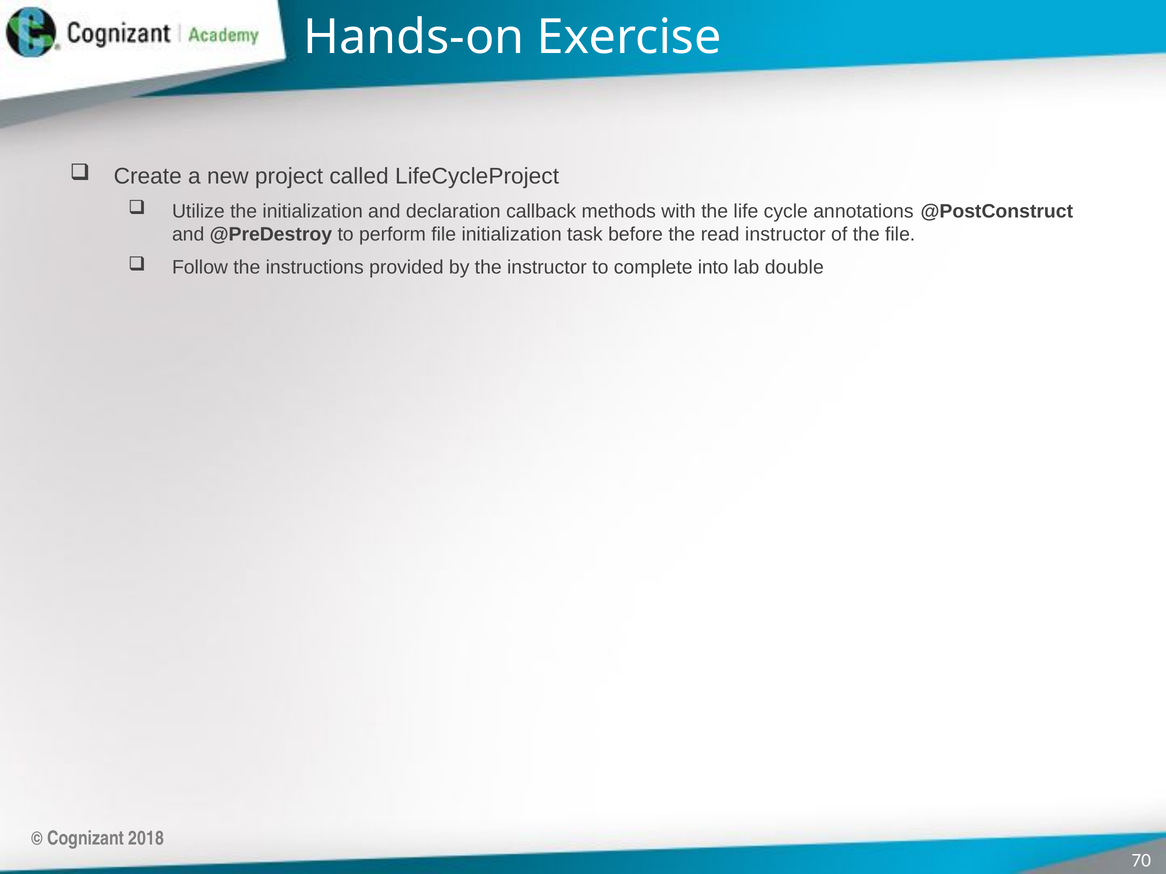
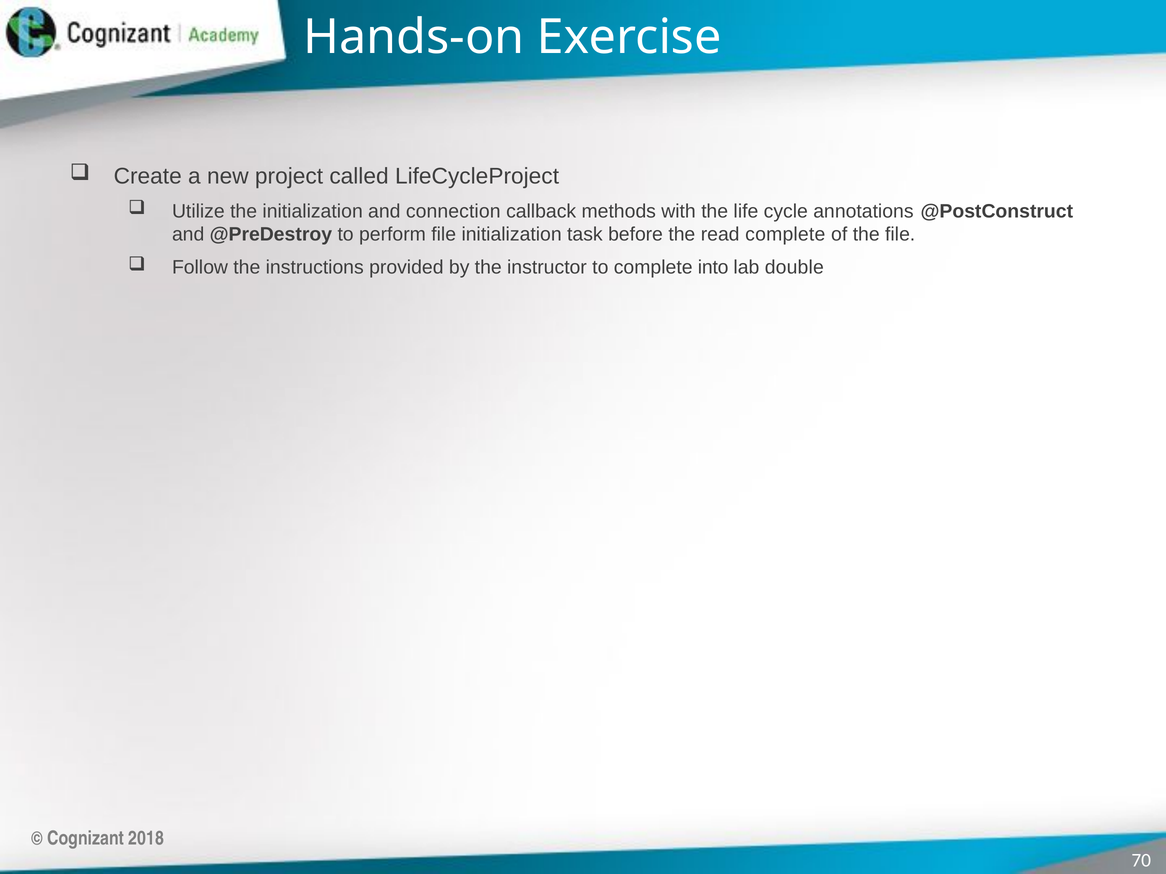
declaration: declaration -> connection (453, 211)
read instructor: instructor -> complete (785, 235)
